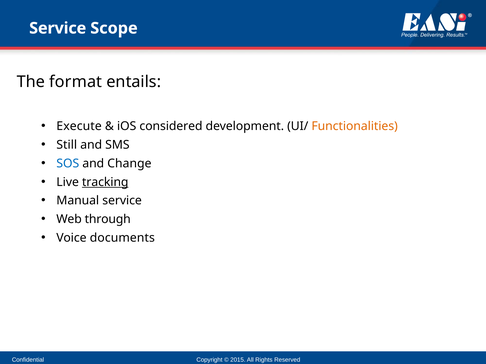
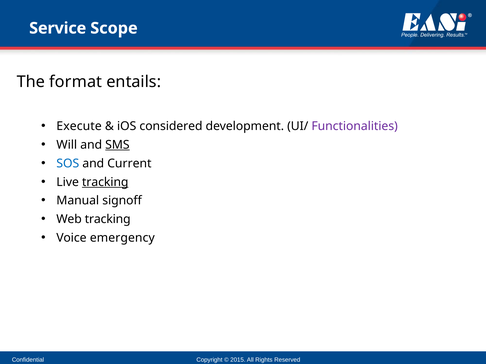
Functionalities colour: orange -> purple (355, 126)
Still: Still -> Will (67, 145)
SMS underline: none -> present (117, 145)
Change: Change -> Current (129, 164)
Manual service: service -> signoff (122, 201)
Web through: through -> tracking (108, 220)
documents: documents -> emergency (122, 238)
